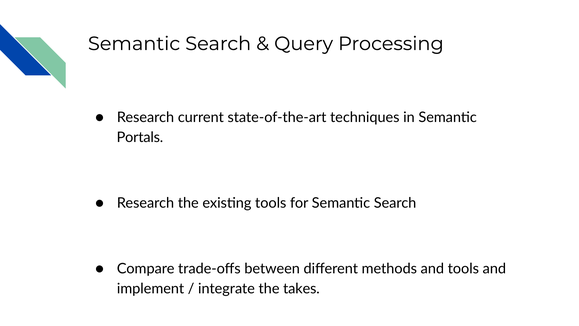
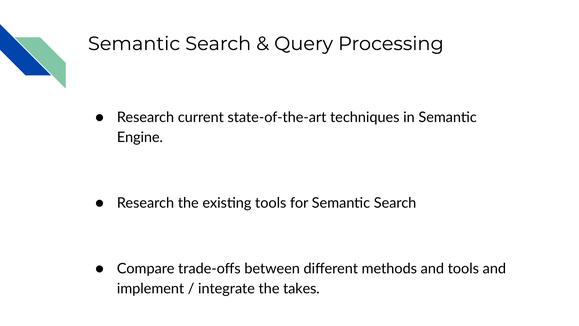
Portals: Portals -> Engine (140, 137)
